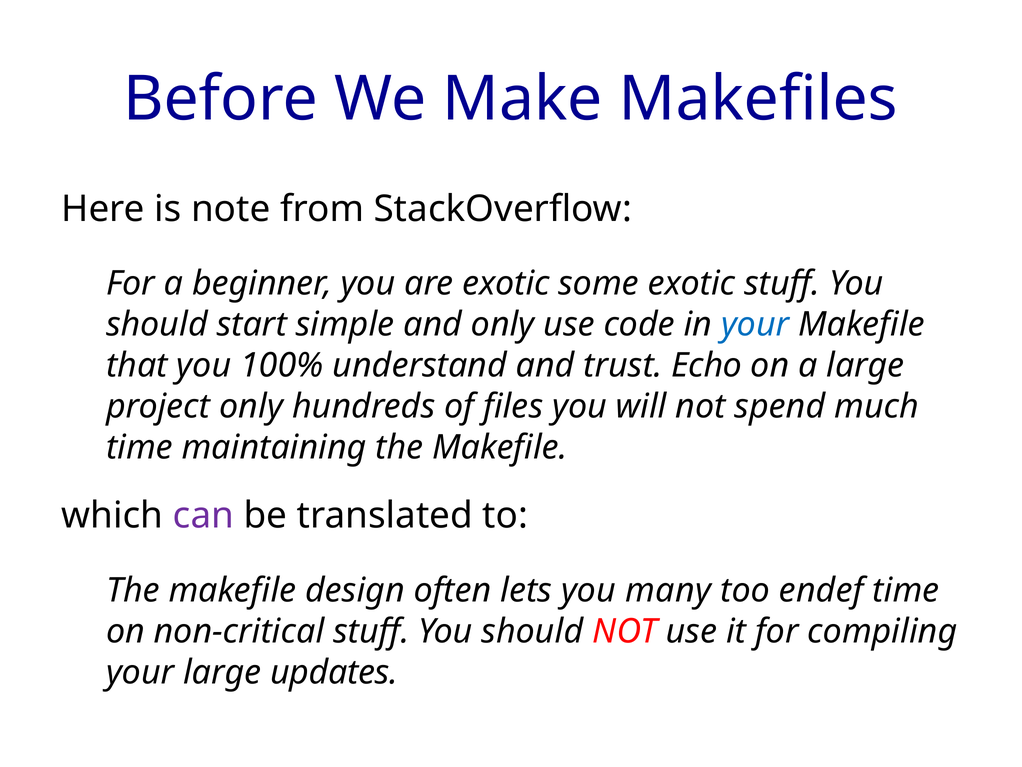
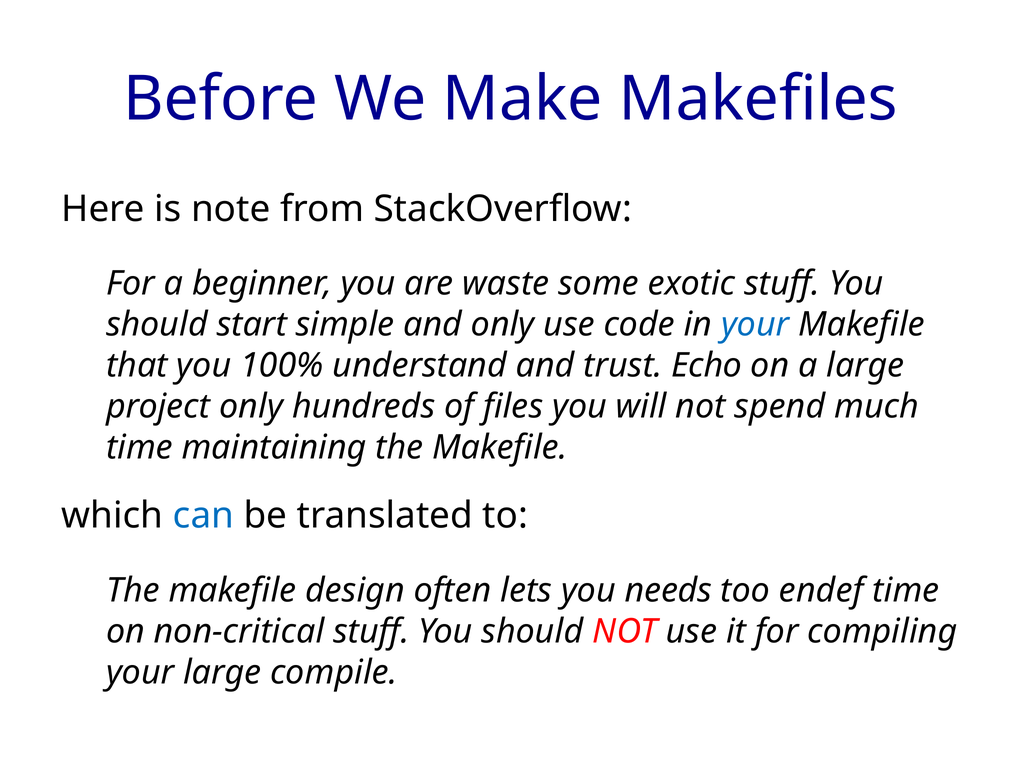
are exotic: exotic -> waste (506, 284)
can colour: purple -> blue (203, 515)
many: many -> needs (668, 590)
updates: updates -> compile (334, 672)
